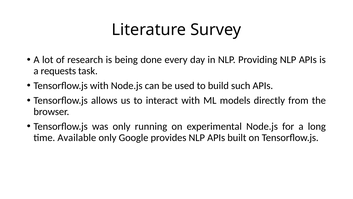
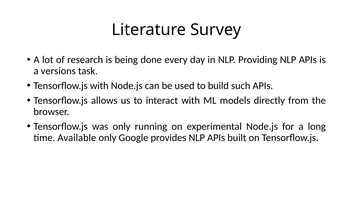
requests: requests -> versions (58, 71)
